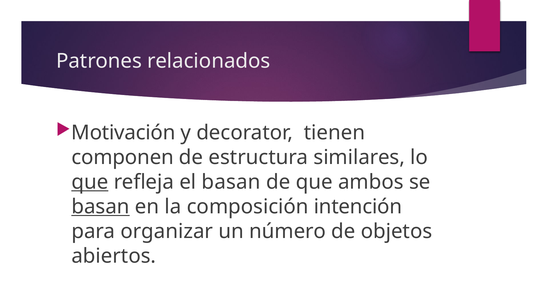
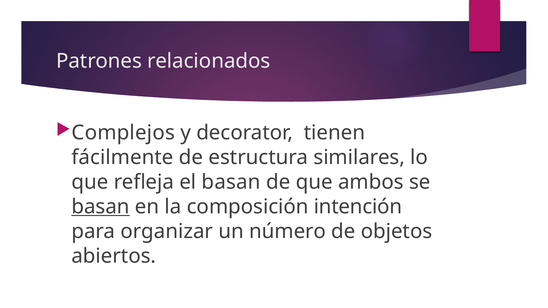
Motivación: Motivación -> Complejos (123, 133)
componen: componen -> fácilmente (123, 158)
que underline: present -> none (90, 182)
